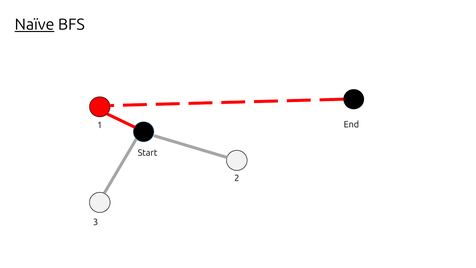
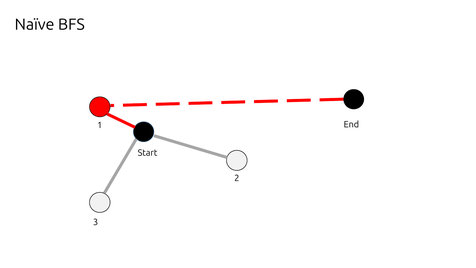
Naïve underline: present -> none (35, 25)
